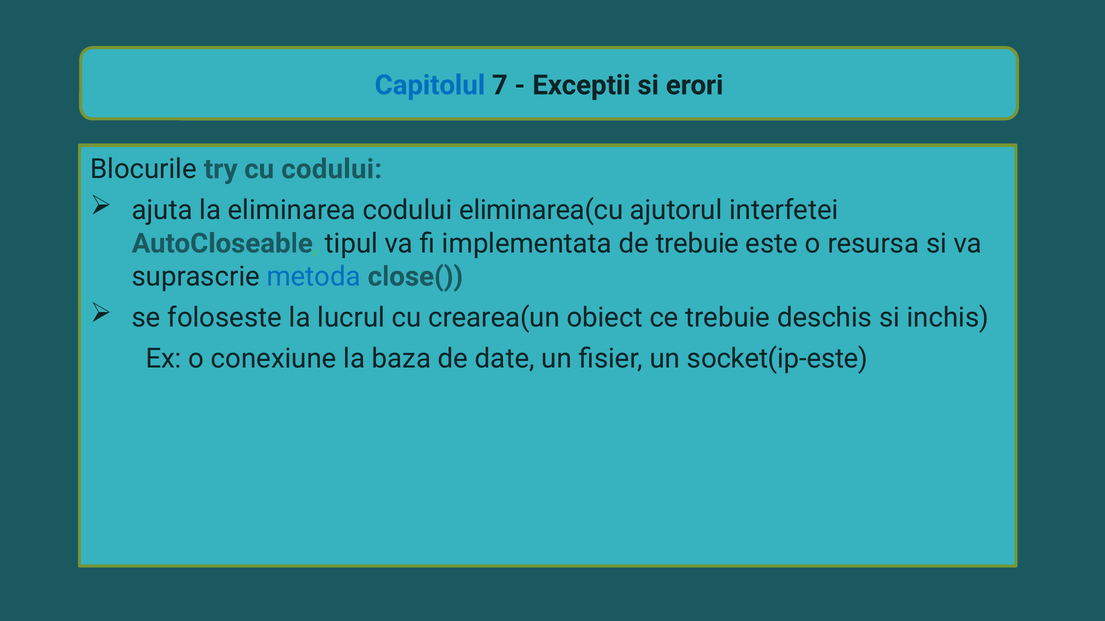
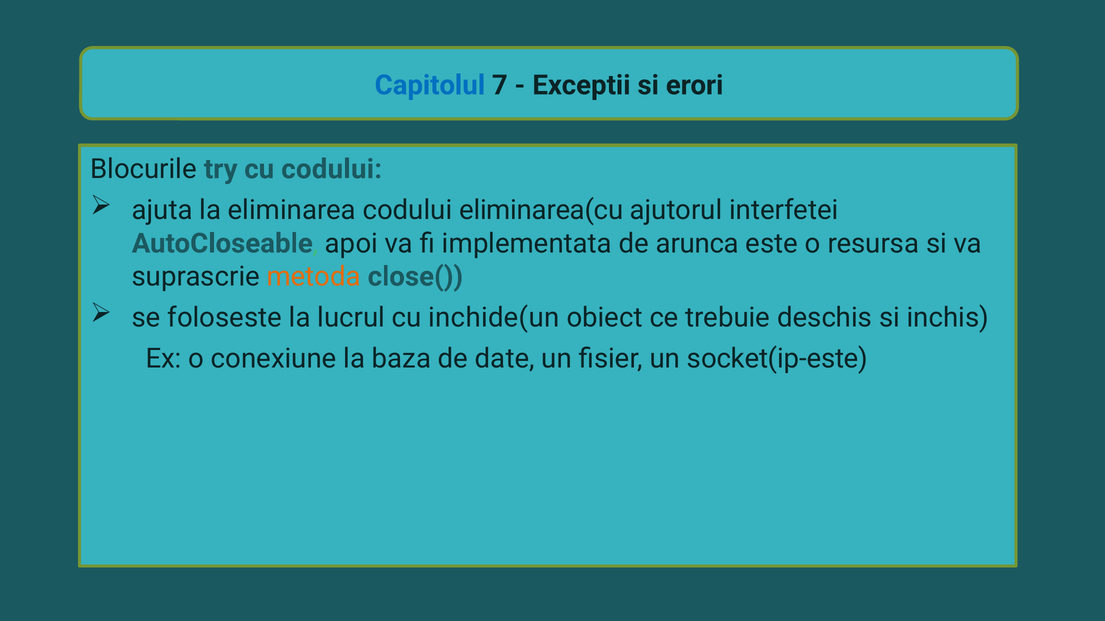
tipul: tipul -> apoi (351, 244)
de trebuie: trebuie -> arunca (697, 244)
metoda colour: blue -> orange (314, 277)
crearea(un: crearea(un -> inchide(un (494, 318)
